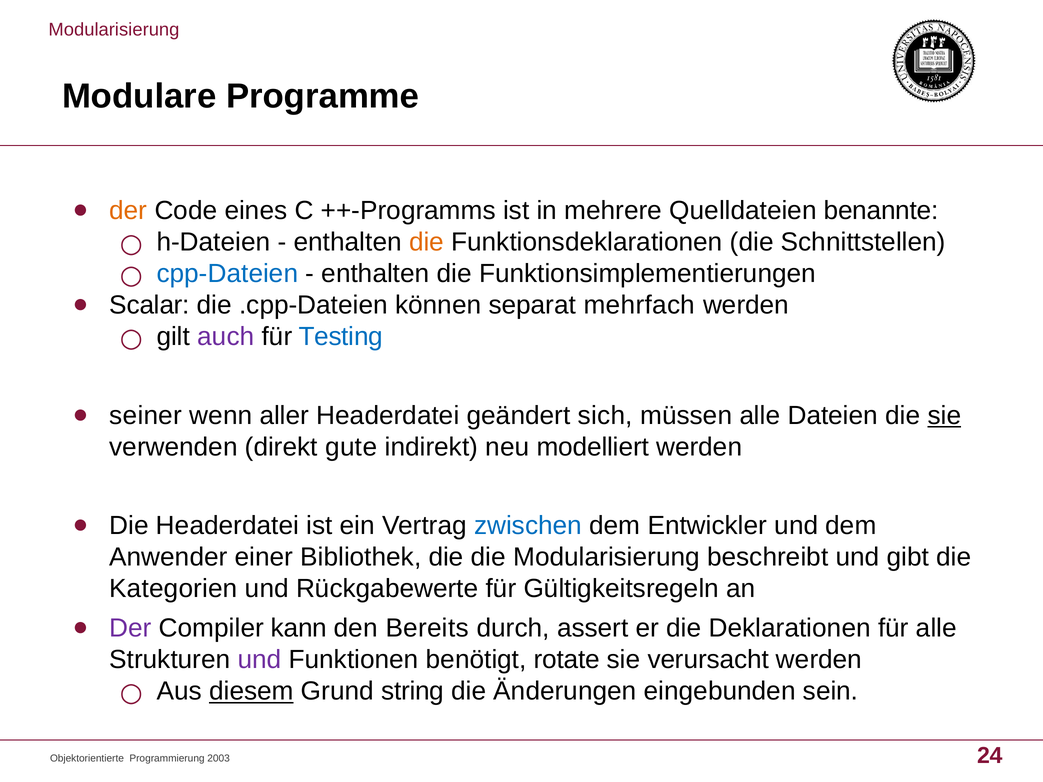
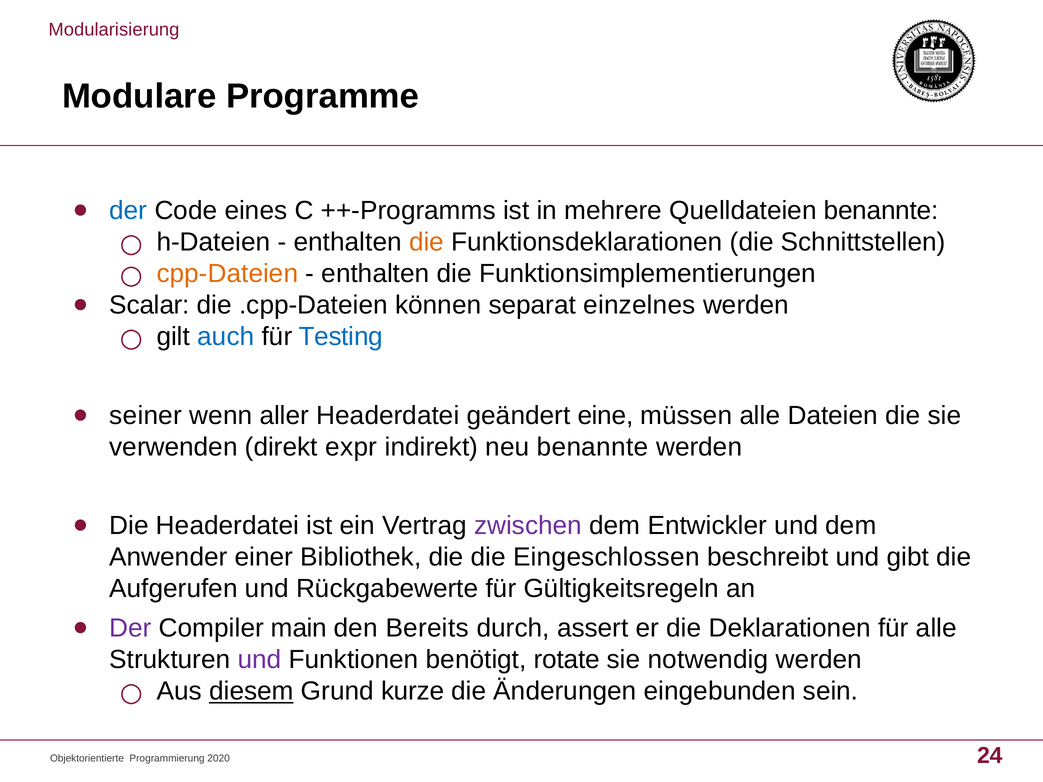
der colour: orange -> blue (128, 211)
cpp-Dateien colour: blue -> orange (227, 274)
mehrfach: mehrfach -> einzelnes (640, 305)
auch colour: purple -> blue (226, 337)
sich: sich -> eine (605, 416)
sie underline: present -> none (944, 416)
gute: gute -> expr (351, 447)
neu modelliert: modelliert -> benannte (593, 447)
zwischen colour: blue -> purple (528, 526)
die Modularisierung: Modularisierung -> Eingeschlossen (606, 557)
Kategorien: Kategorien -> Aufgerufen (173, 589)
kann: kann -> main (299, 628)
verursacht: verursacht -> notwendig (708, 660)
string: string -> kurze (413, 692)
2003: 2003 -> 2020 (219, 758)
